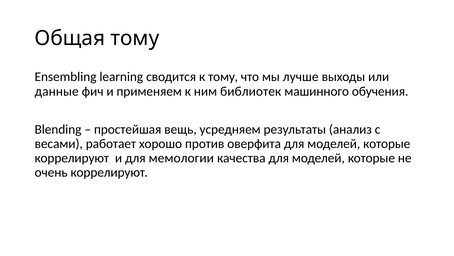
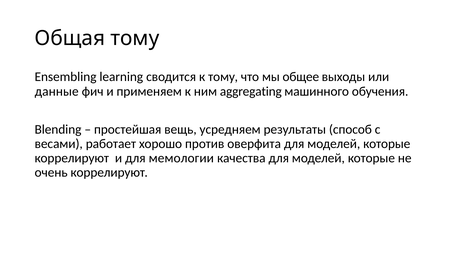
лучше: лучше -> общее (301, 77)
библиотек: библиотек -> aggregating (251, 91)
анализ: анализ -> способ (350, 129)
